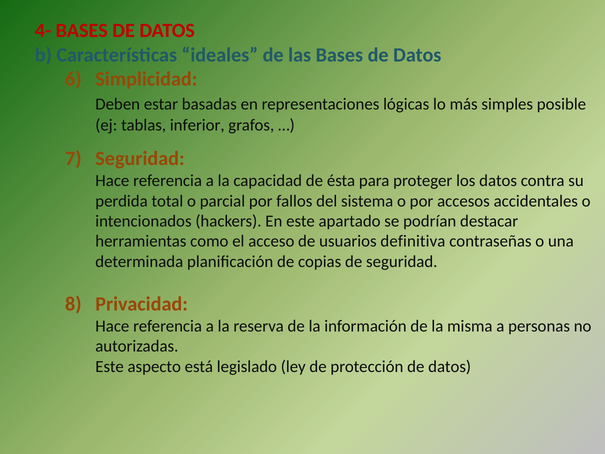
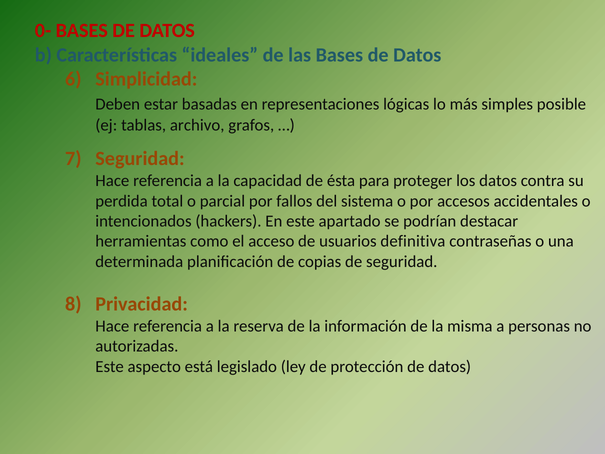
4-: 4- -> 0- (43, 31)
inferior: inferior -> archivo (197, 125)
